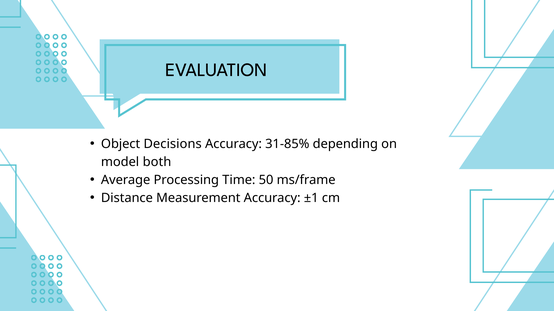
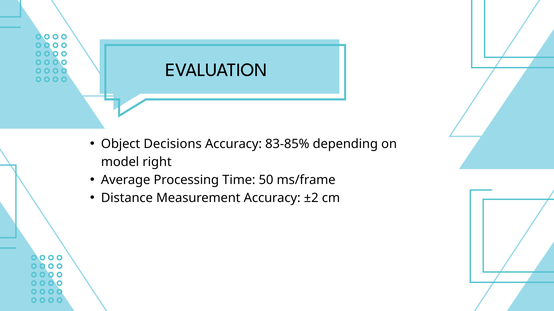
31-85%: 31-85% -> 83-85% (287, 144)
both: both -> right (157, 162)
±1: ±1 -> ±2 (311, 198)
